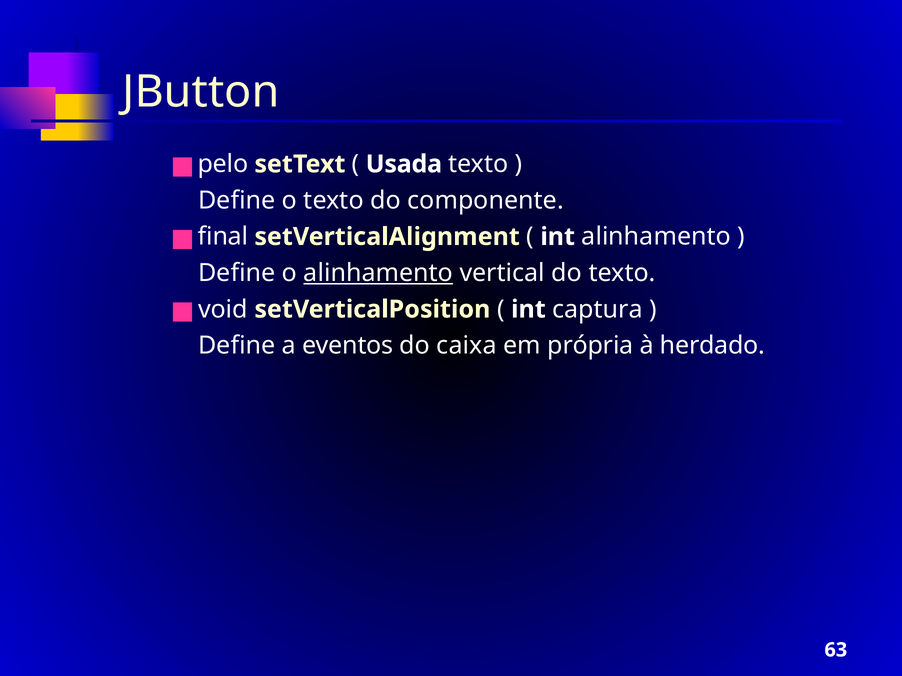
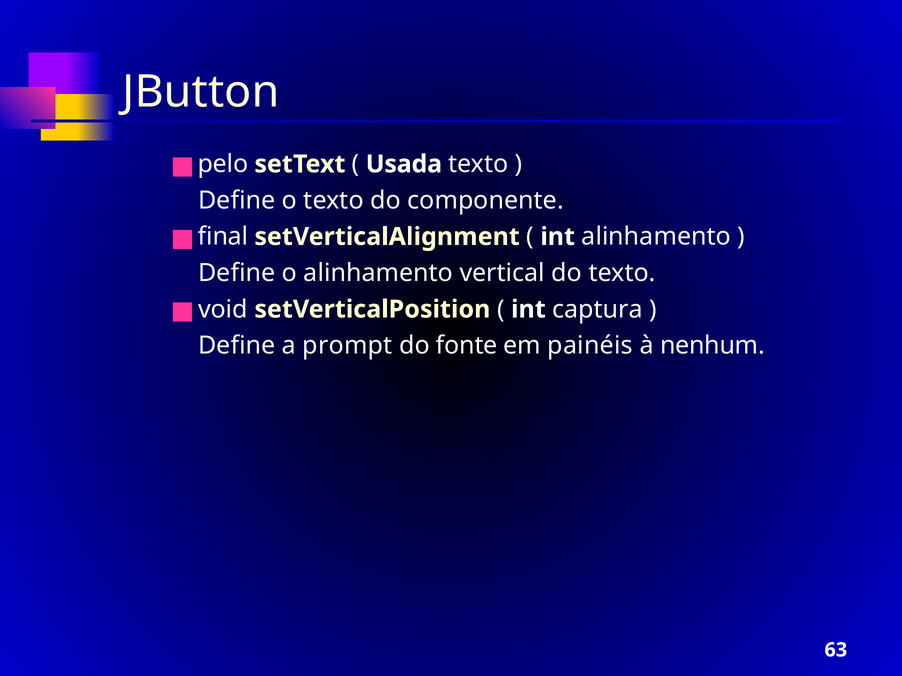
alinhamento underline: present -> none (378, 273)
eventos: eventos -> prompt (347, 346)
caixa: caixa -> fonte (467, 346)
própria: própria -> painéis (590, 346)
herdado: herdado -> nenhum (712, 346)
